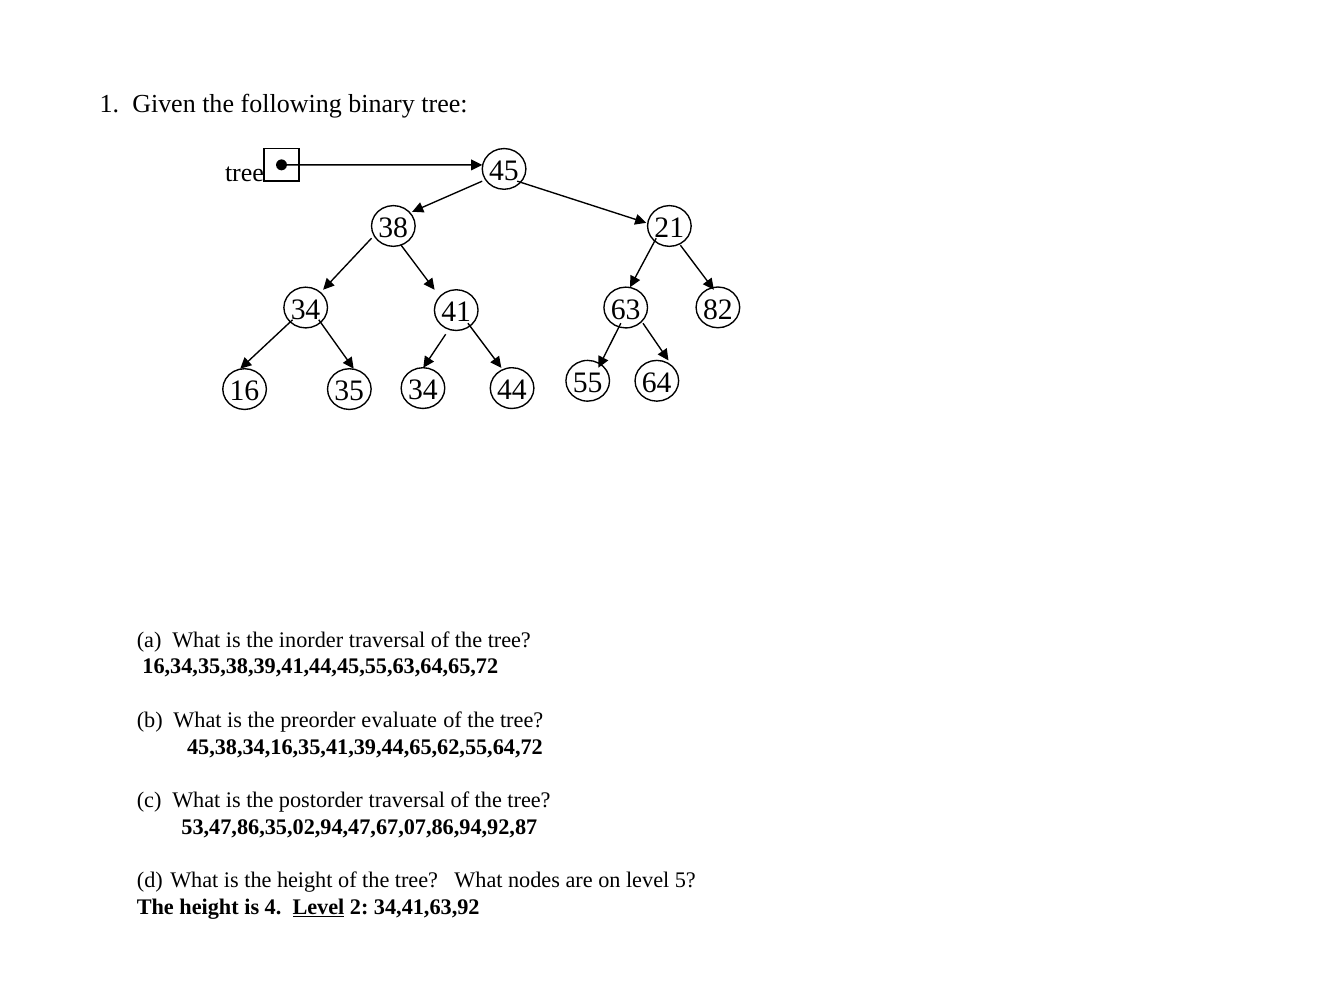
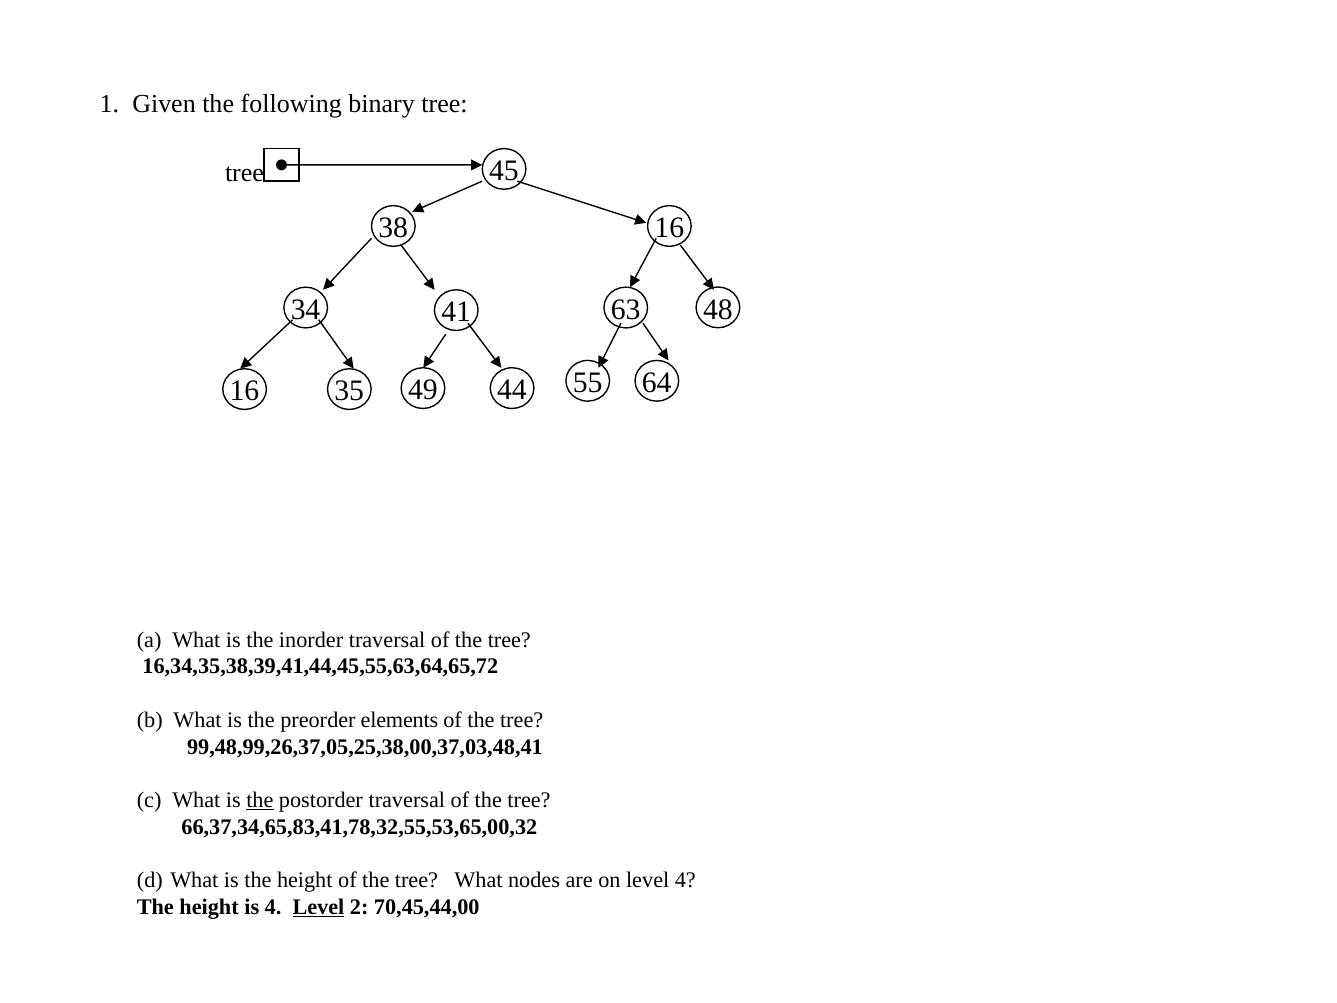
38 21: 21 -> 16 (669, 228)
82: 82 -> 48 (718, 309)
16 34: 34 -> 49 (423, 390)
evaluate: evaluate -> elements (399, 720)
45,38,34,16,35,41,39,44,65,62,55,64,72: 45,38,34,16,35,41,39,44,65,62,55,64,72 -> 99,48,99,26,37,05,25,38,00,37,03,48,41 (365, 747)
the underline: none -> present (260, 800)
53,47,86,35,02,94,47,67,07,86,94,92,87: 53,47,86,35,02,94,47,67,07,86,94,92,87 -> 66,37,34,65,83,41,78,32,55,53,65,00,32 (359, 827)
level 5: 5 -> 4 (685, 880)
34,41,63,92: 34,41,63,92 -> 70,45,44,00 (427, 907)
